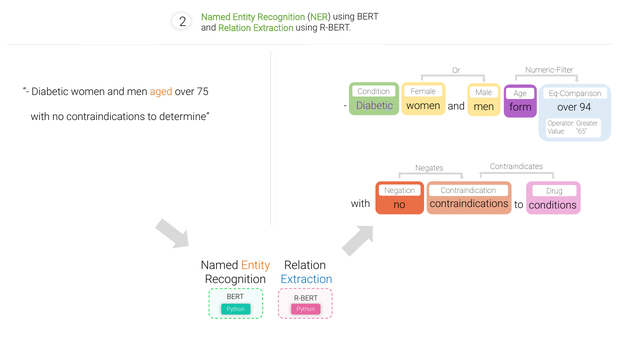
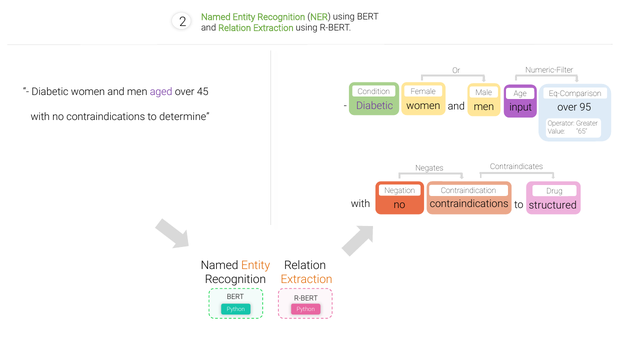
aged colour: orange -> purple (161, 92)
75: 75 -> 45 (203, 92)
94: 94 -> 95 (585, 107)
form: form -> input (521, 107)
conditions: conditions -> structured (553, 206)
Extraction colour: blue -> orange (307, 280)
